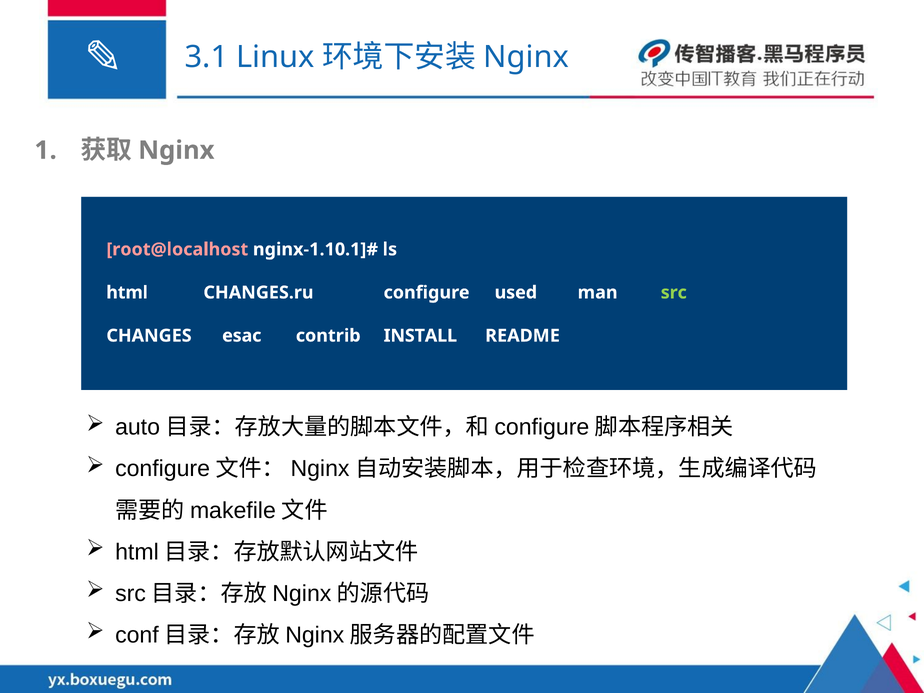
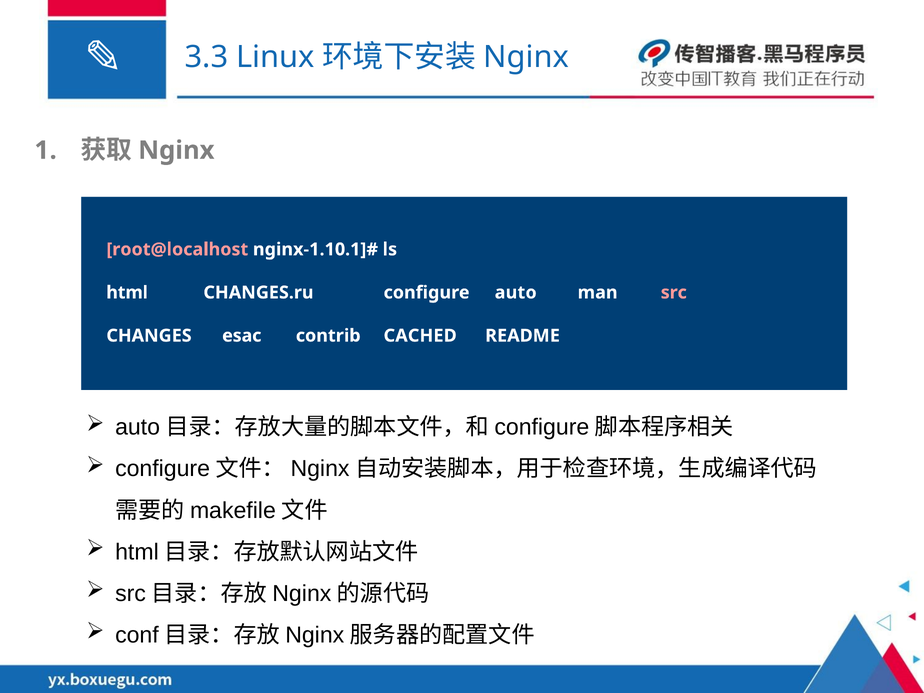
3.1: 3.1 -> 3.3 (207, 57)
used: used -> auto (516, 293)
src colour: light green -> pink (674, 293)
INSTALL: INSTALL -> CACHED (420, 336)
